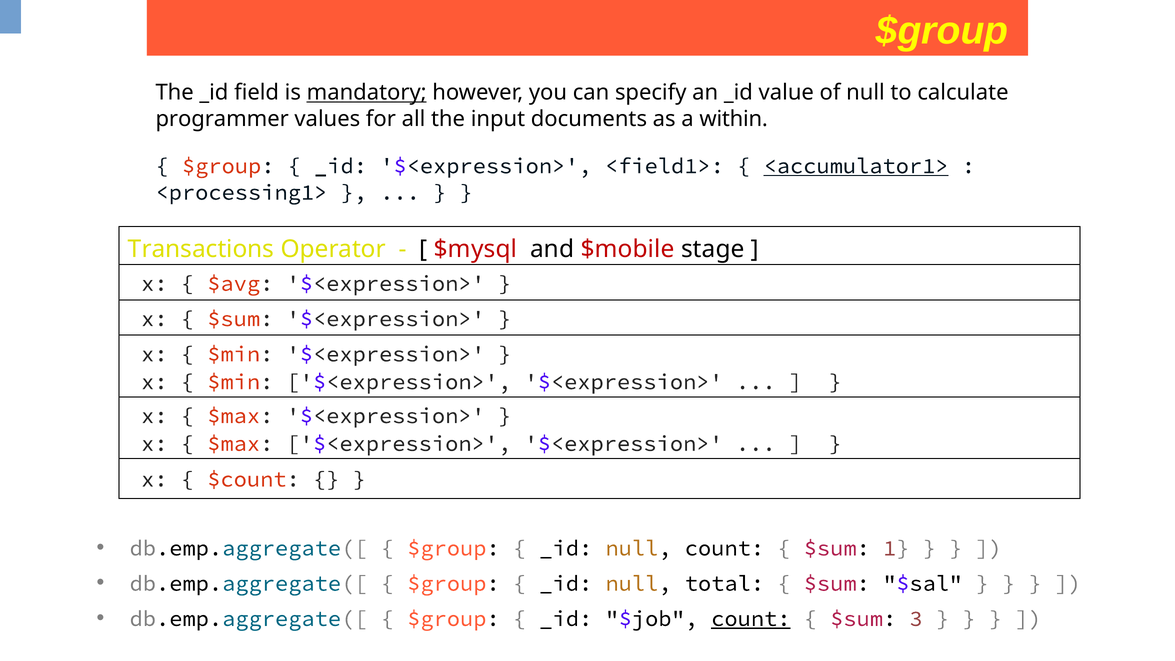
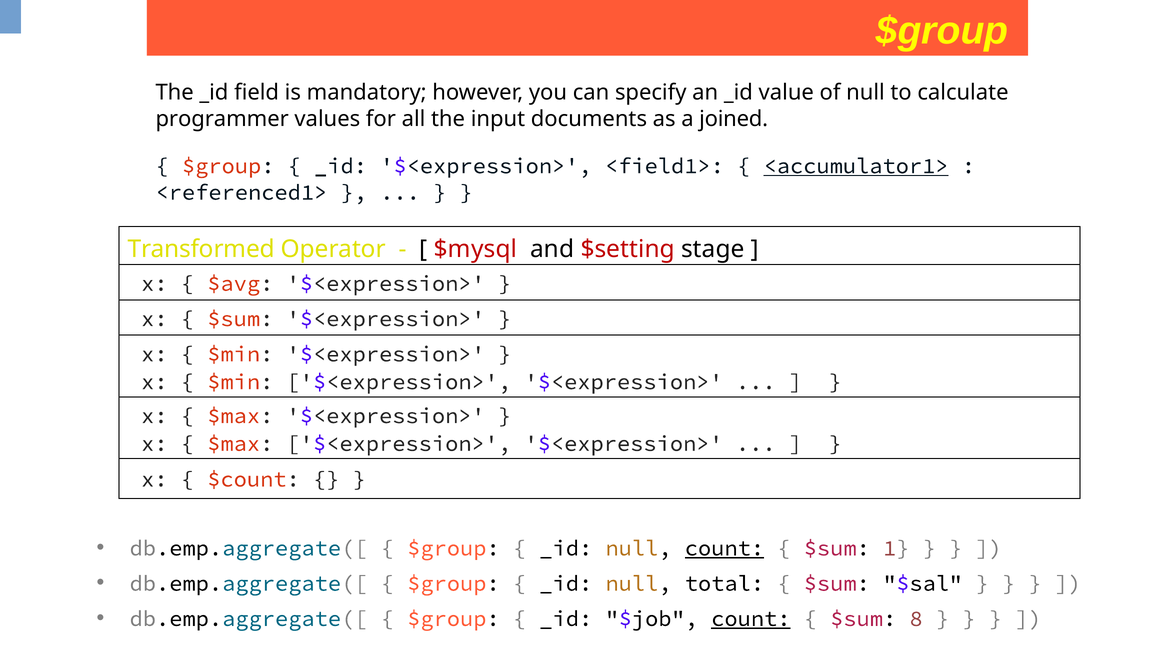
mandatory underline: present -> none (367, 93)
within: within -> joined (734, 119)
<processing1>: <processing1> -> <referenced1> (241, 192)
Transactions: Transactions -> Transformed (201, 249)
$mobile: $mobile -> $setting (628, 249)
count underline: none -> present (724, 548)
3: 3 -> 8 (916, 619)
